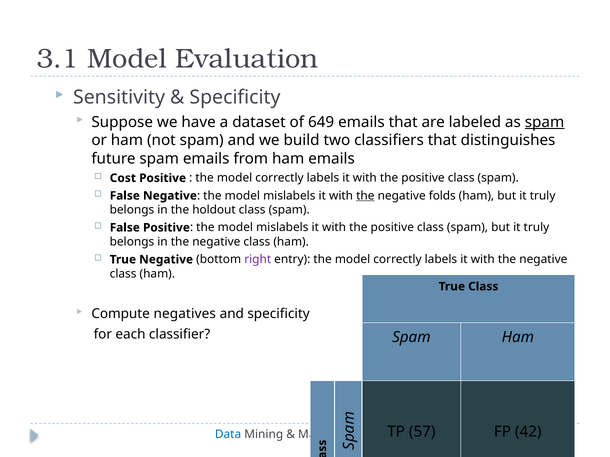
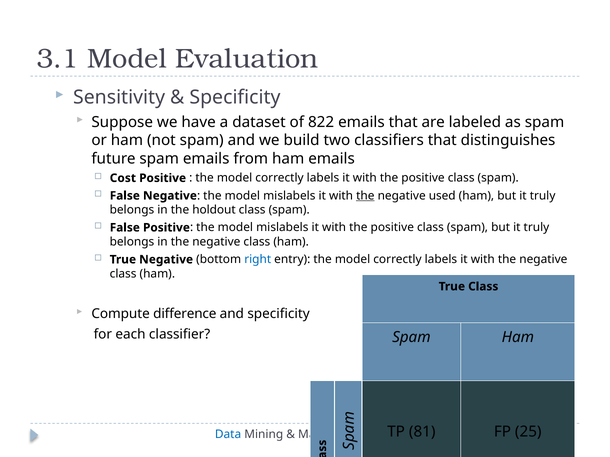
649: 649 -> 822 (321, 122)
spam underline: present -> none (545, 122)
folds: folds -> used (442, 196)
right colour: purple -> blue (258, 260)
negatives: negatives -> difference (185, 314)
57: 57 -> 81 (422, 432)
42: 42 -> 25 (528, 432)
